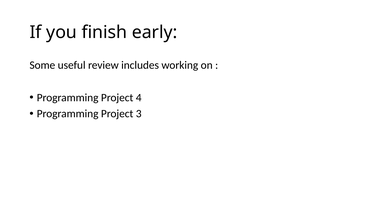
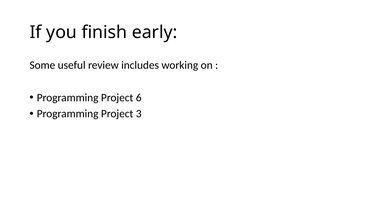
4: 4 -> 6 (139, 98)
